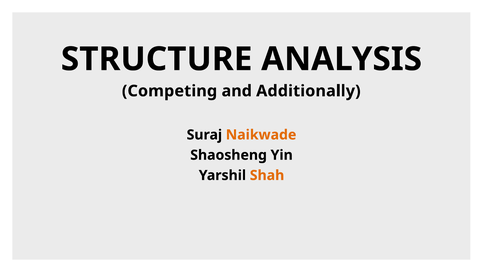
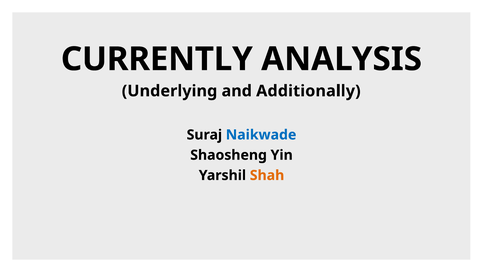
STRUCTURE: STRUCTURE -> CURRENTLY (157, 59)
Competing: Competing -> Underlying (170, 91)
Naikwade colour: orange -> blue (261, 135)
